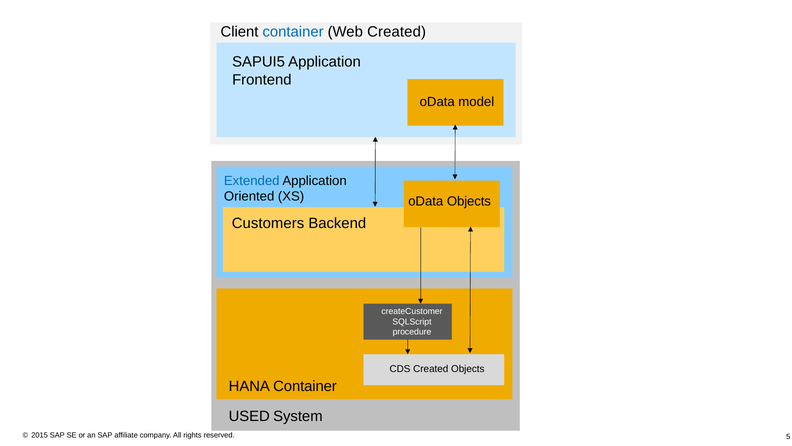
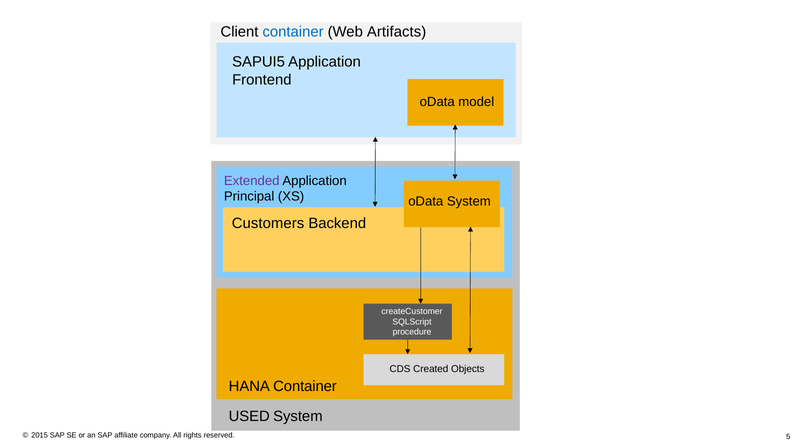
Web Created: Created -> Artifacts (397, 32)
Extended colour: blue -> purple (252, 181)
Oriented: Oriented -> Principal (249, 196)
oData Objects: Objects -> System (469, 201)
